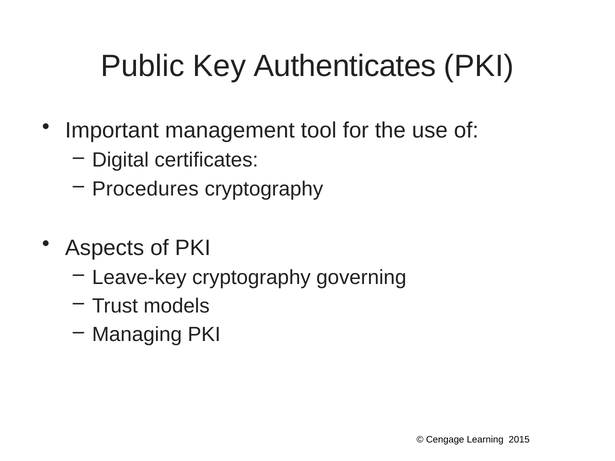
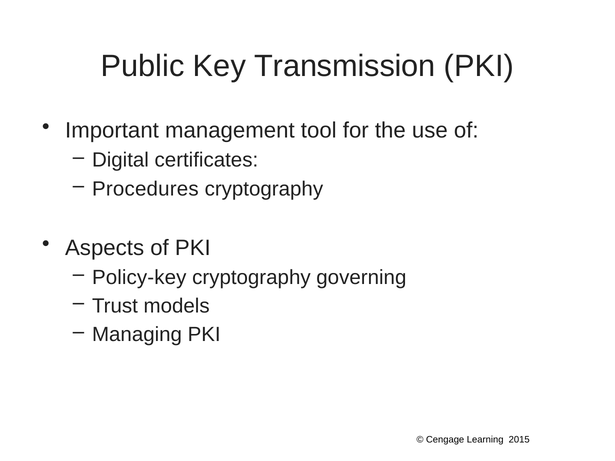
Authenticates: Authenticates -> Transmission (345, 66)
Leave-key: Leave-key -> Policy-key (139, 277)
